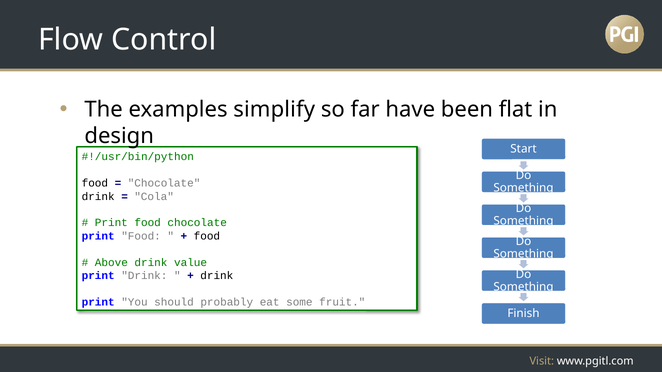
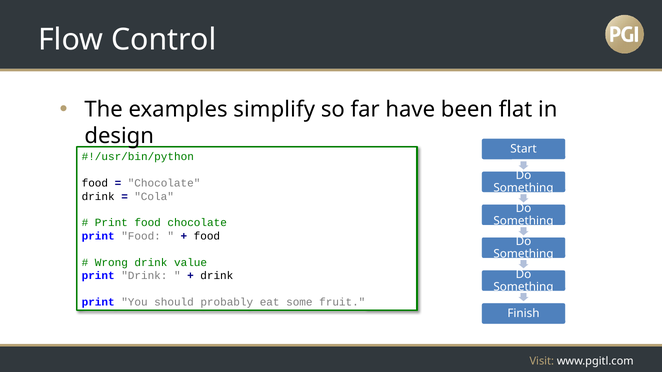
Above: Above -> Wrong (111, 263)
